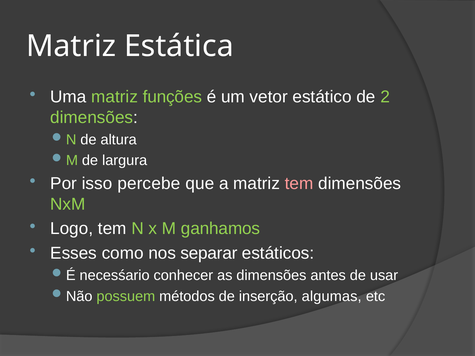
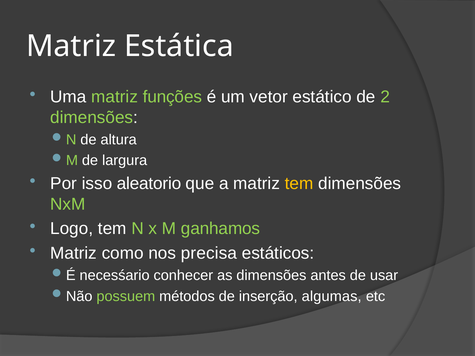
percebe: percebe -> aleatorio (149, 184)
tem colour: pink -> yellow (299, 184)
Esses: Esses -> Matriz (74, 253)
separar: separar -> precisa (209, 253)
